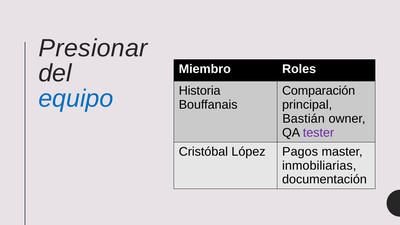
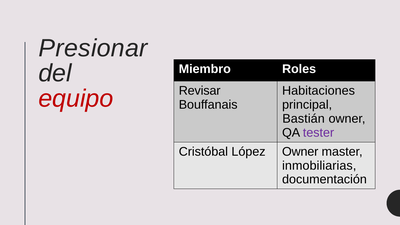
Historia: Historia -> Revisar (200, 91)
Comparación: Comparación -> Habitaciones (319, 91)
equipo colour: blue -> red (76, 99)
López Pagos: Pagos -> Owner (300, 152)
